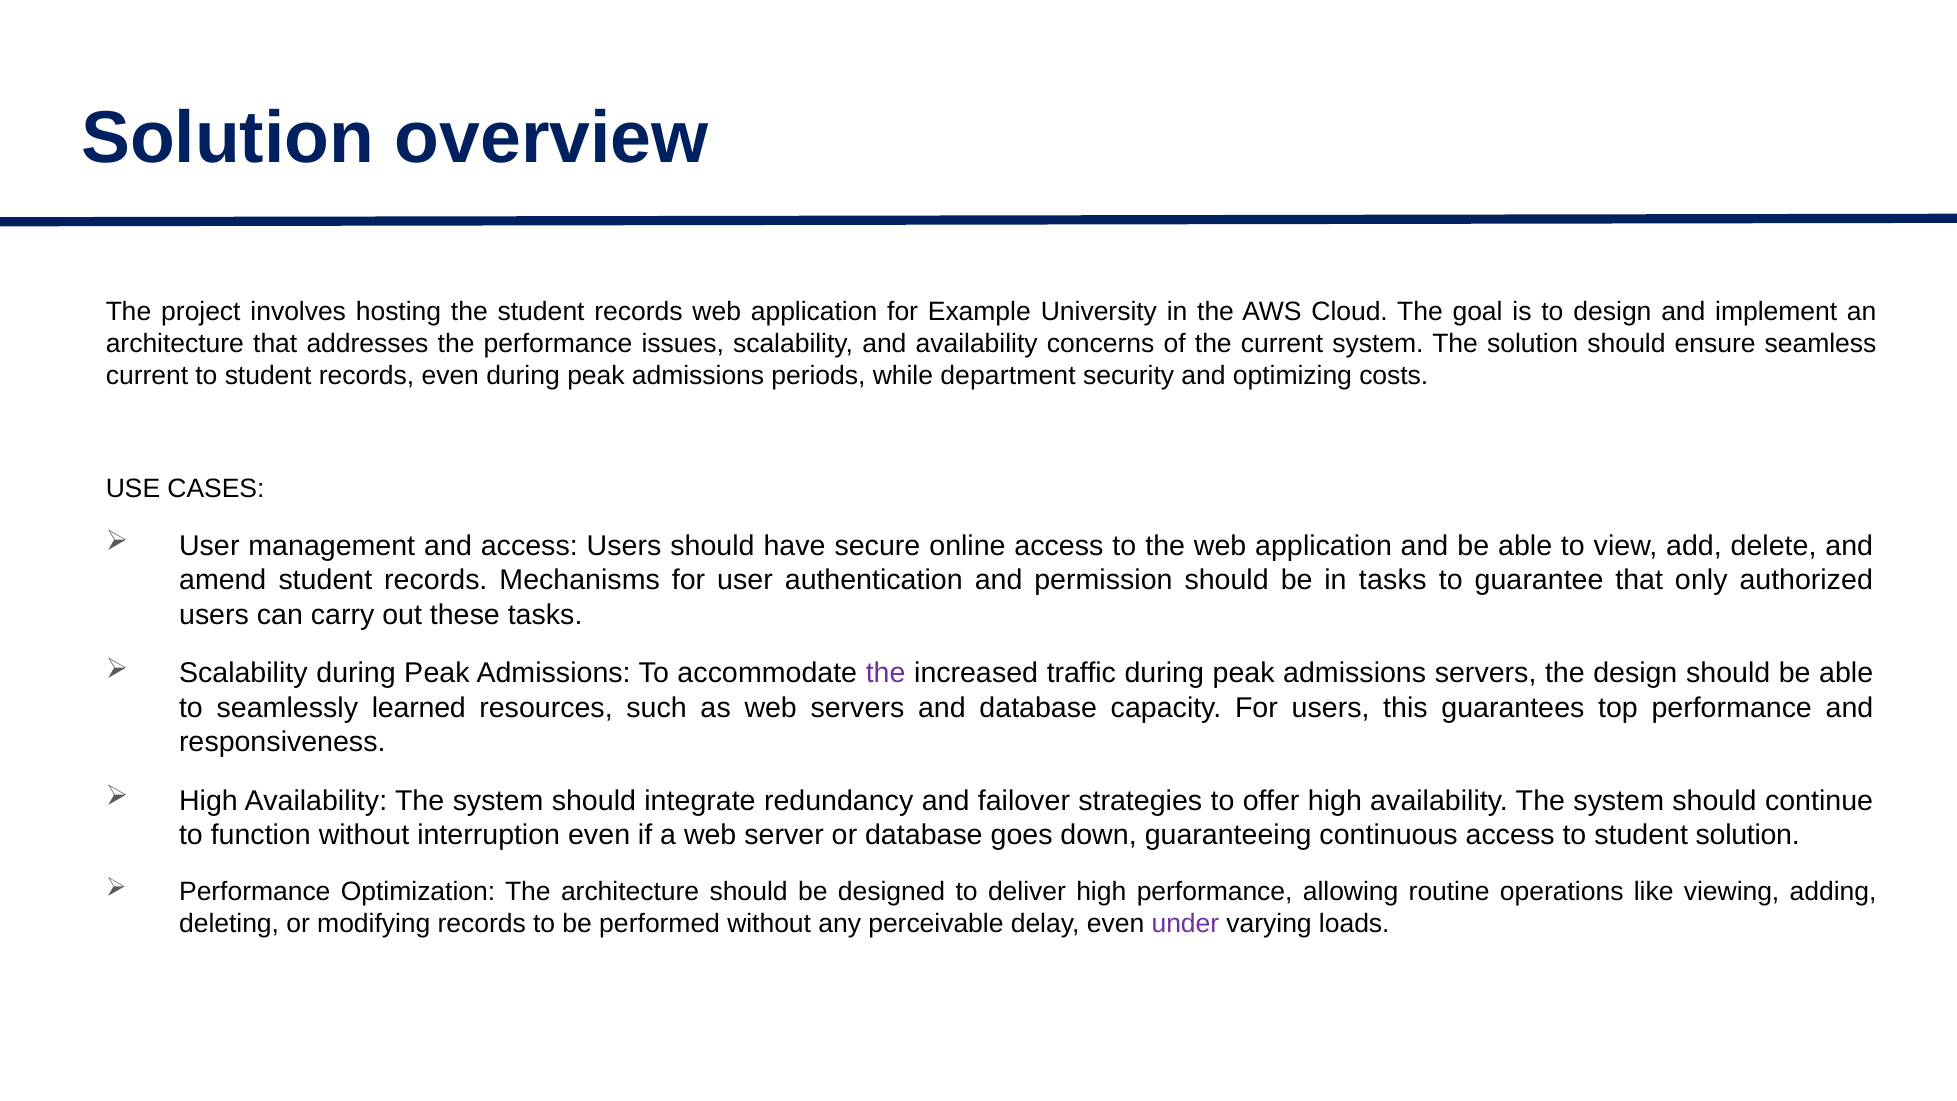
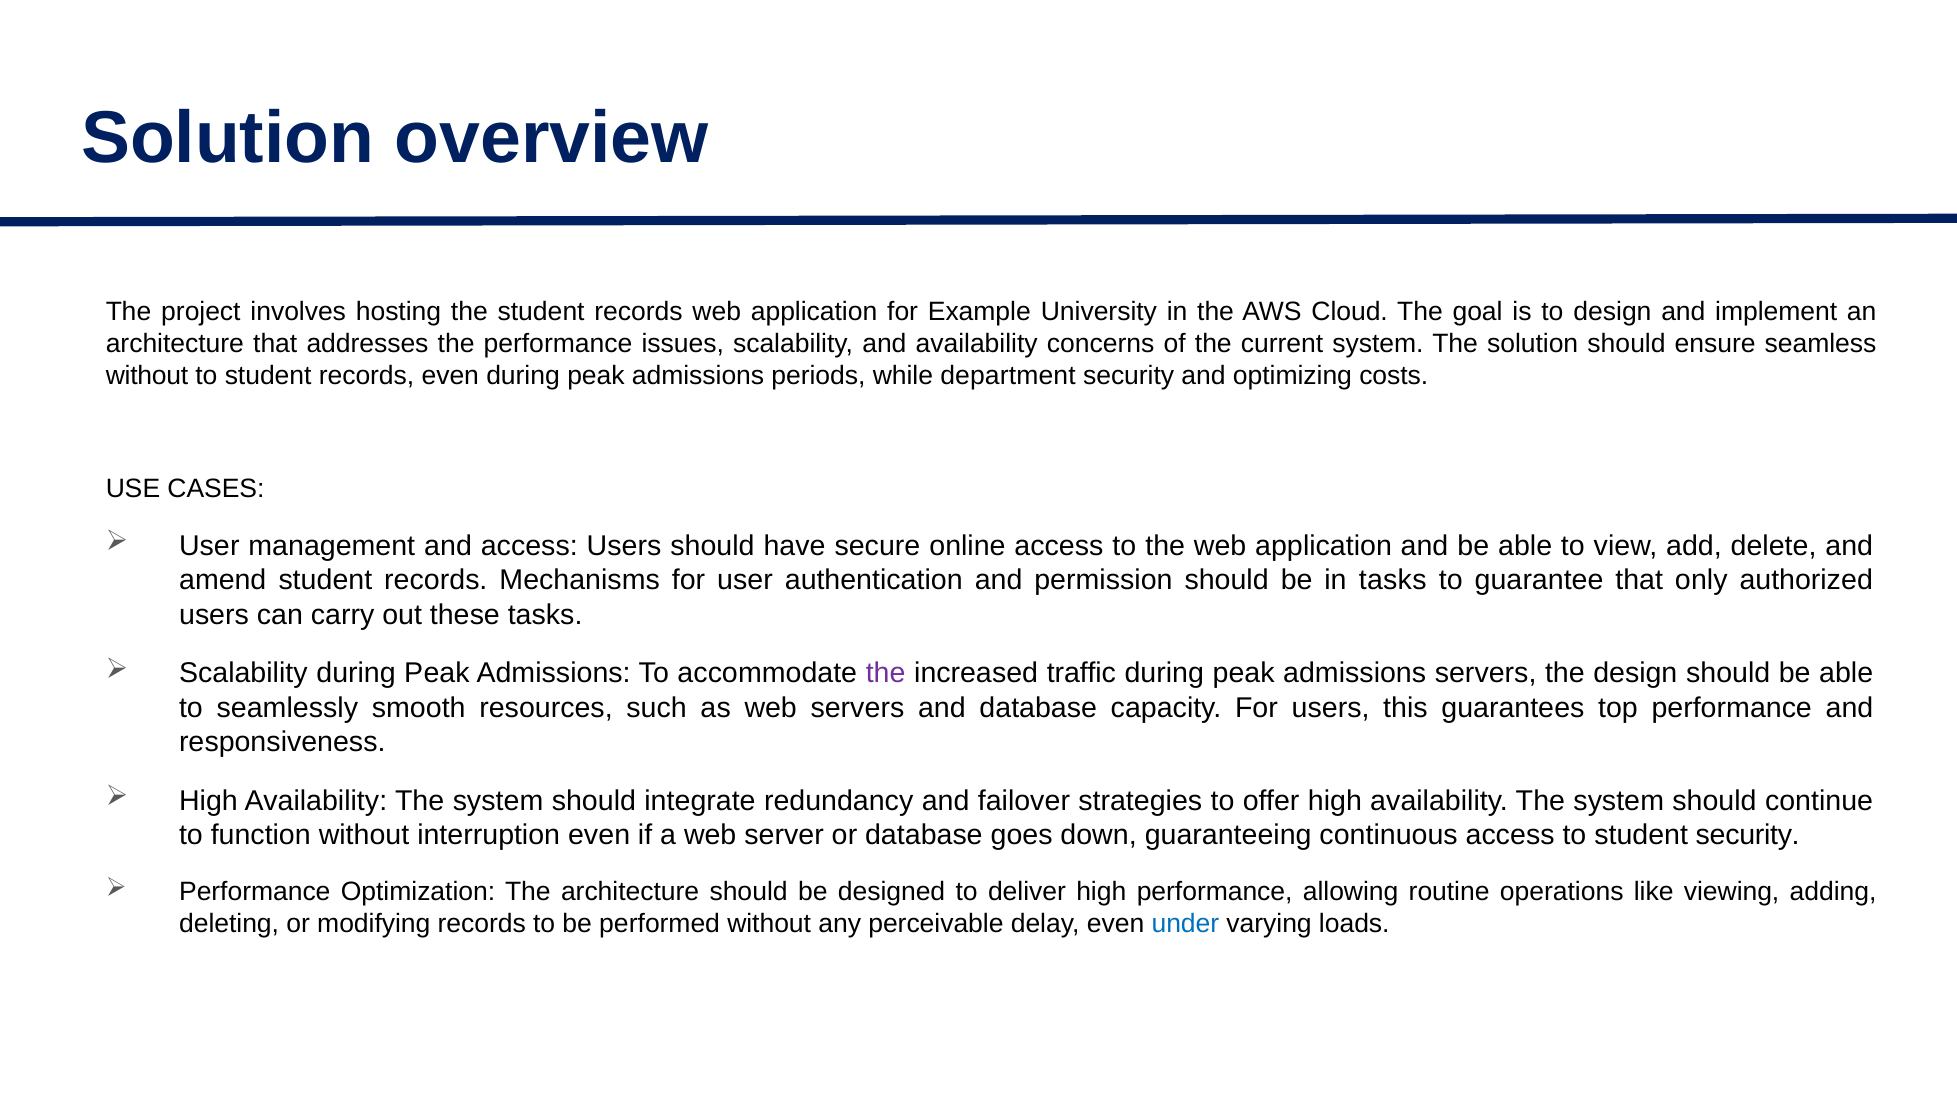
current: current -> without (147, 376)
learned: learned -> smooth (419, 707)
student solution: solution -> security (1748, 835)
under colour: purple -> blue (1185, 924)
